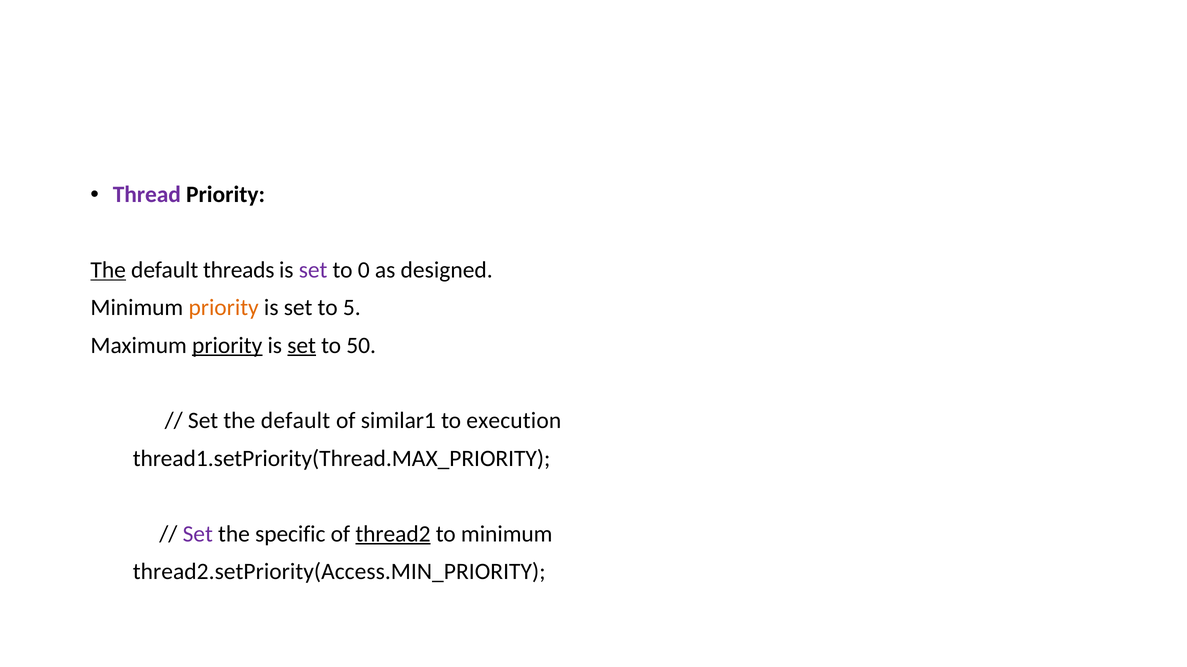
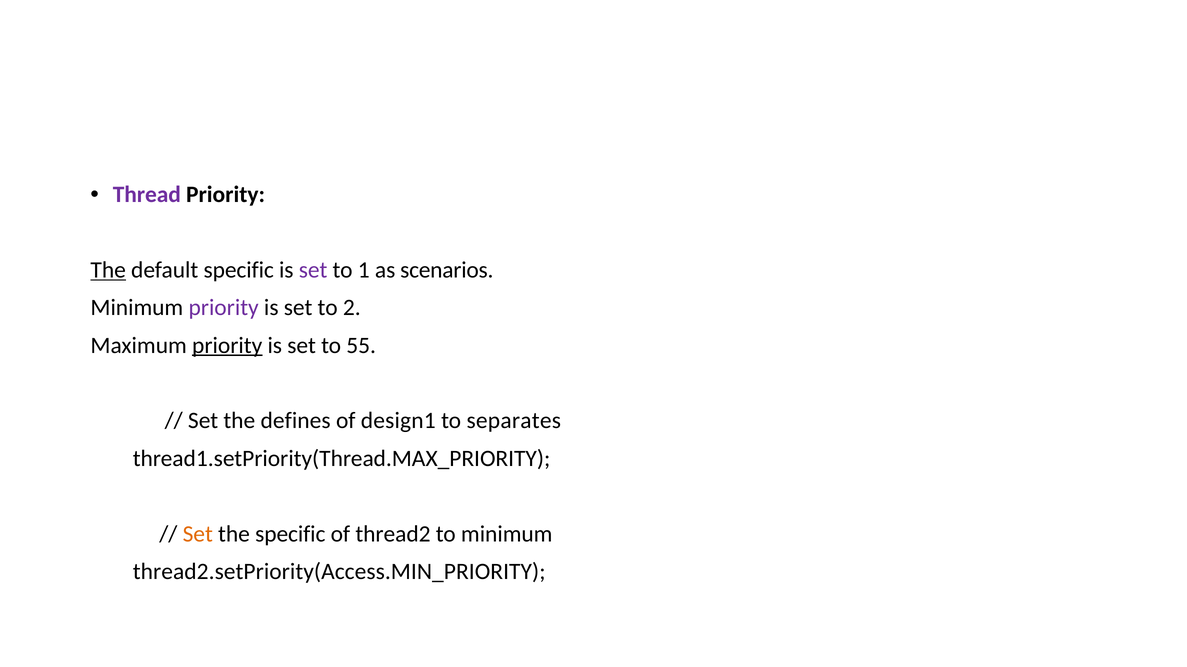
default threads: threads -> specific (239, 270)
0: 0 -> 1 (364, 270)
designed: designed -> scenarios (447, 270)
priority colour: orange -> purple (224, 308)
5: 5 -> 2 (352, 308)
set underline: present -> none (302, 346)
50: 50 -> 55 (361, 346)
Set the default: default -> defines (296, 421)
similar1: similar1 -> design1 (398, 421)
execution: execution -> separates (514, 421)
Set colour: purple -> orange (198, 534)
thread2 underline: present -> none (393, 534)
